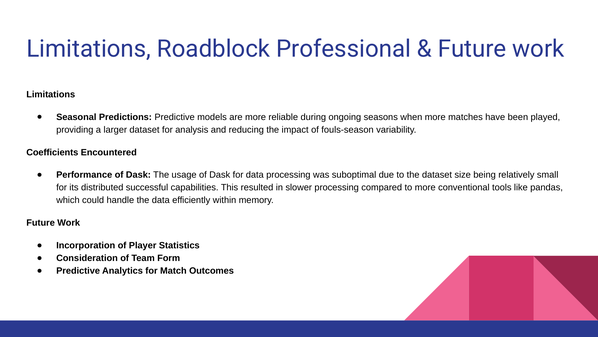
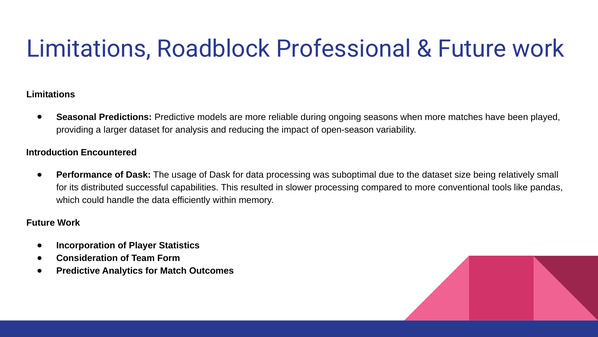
fouls-season: fouls-season -> open-season (348, 129)
Coefficients: Coefficients -> Introduction (52, 152)
